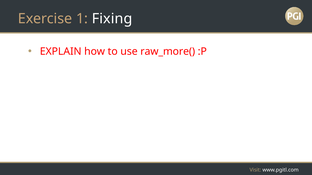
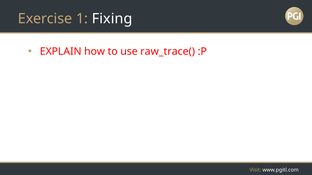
raw_more(: raw_more( -> raw_trace( (168, 52)
